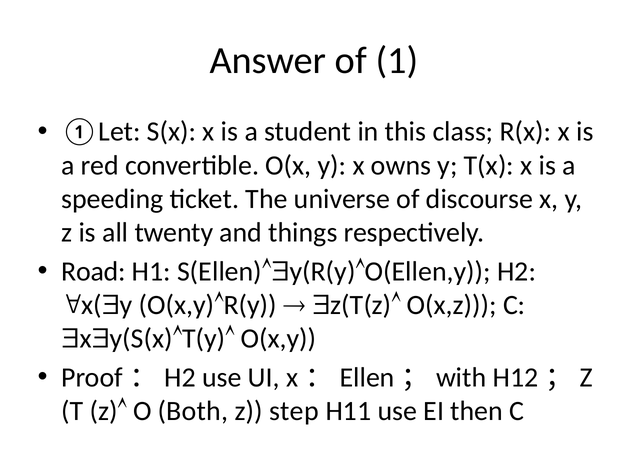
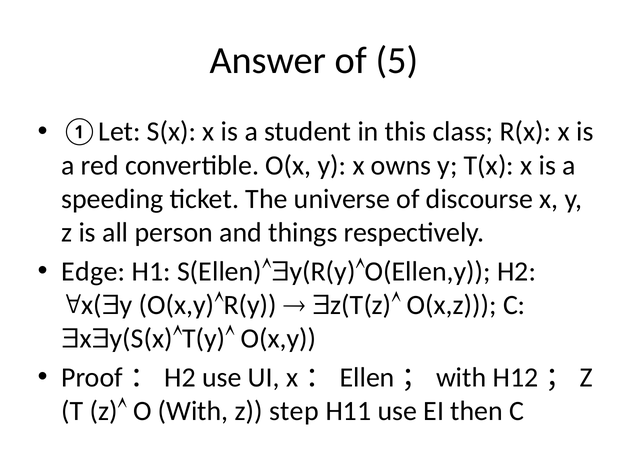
1: 1 -> 5 (397, 61)
twenty: twenty -> person (174, 232)
Road: Road -> Edge (93, 271)
Both: Both -> With (193, 411)
